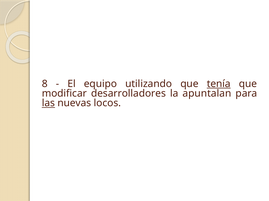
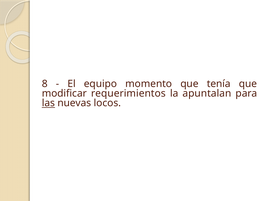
utilizando: utilizando -> momento (149, 84)
tenía underline: present -> none (219, 84)
desarrolladores: desarrolladores -> requerimientos (128, 94)
